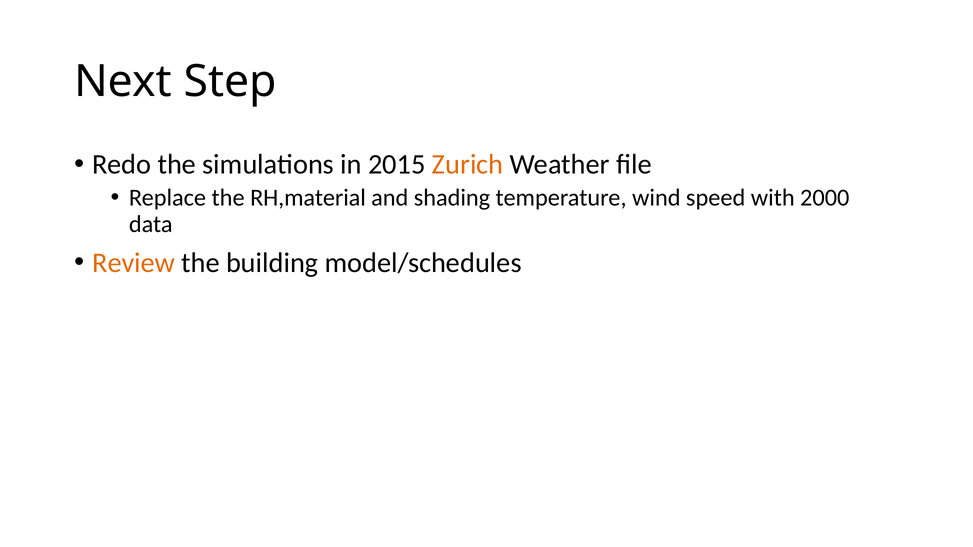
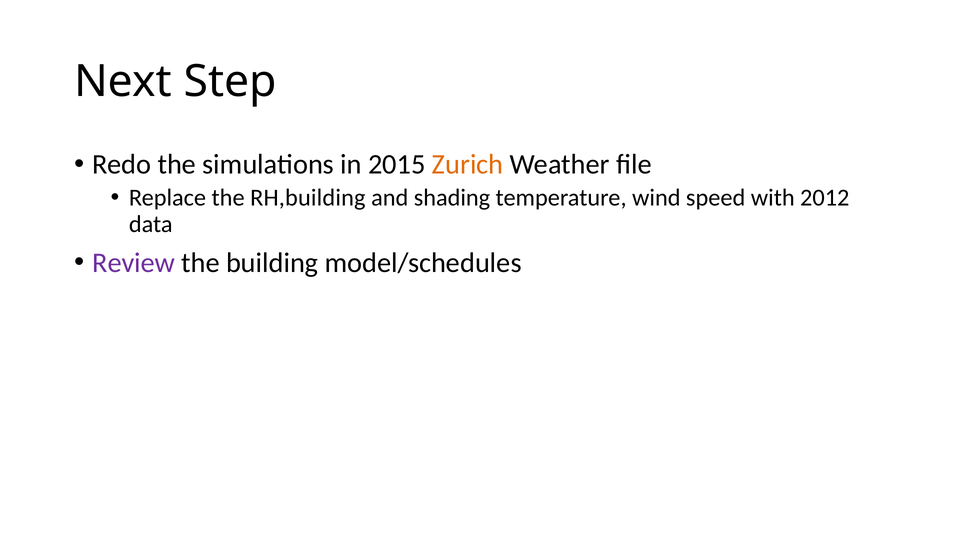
RH,material: RH,material -> RH,building (308, 198)
2000: 2000 -> 2012 (825, 198)
Review colour: orange -> purple (134, 263)
